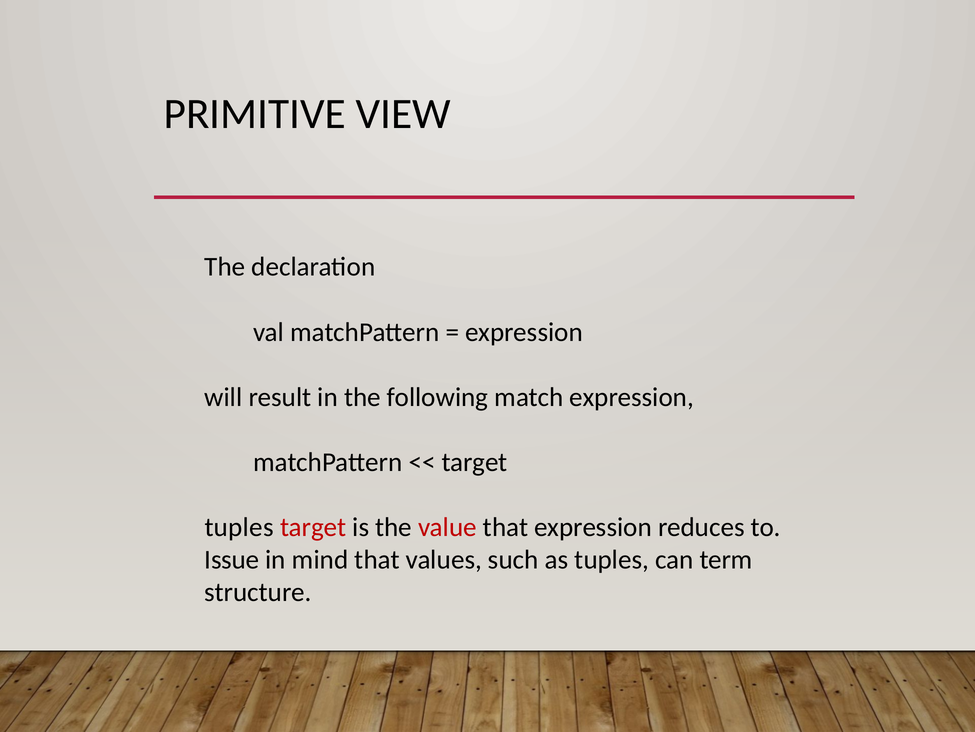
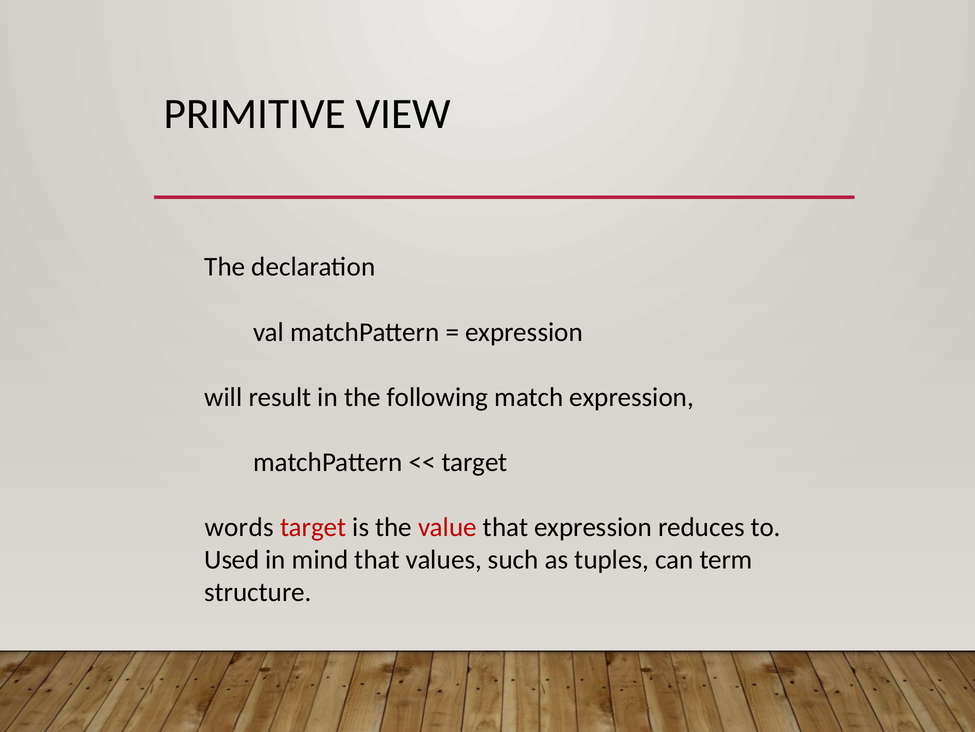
tuples: tuples -> words (239, 527)
Issue: Issue -> Used (232, 559)
